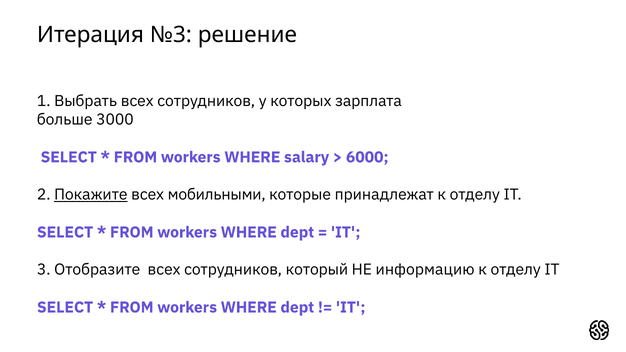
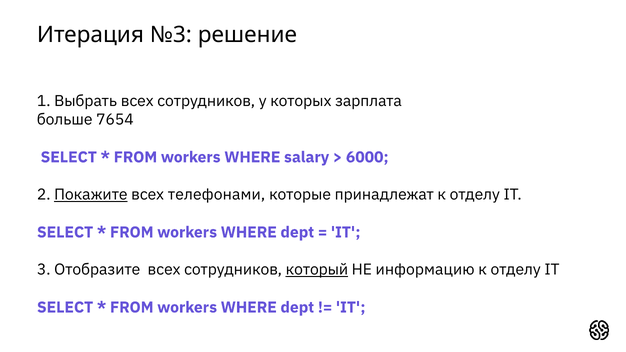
3000: 3000 -> 7654 (115, 120)
мобильными: мобильными -> телефонами (217, 195)
который underline: none -> present (317, 270)
